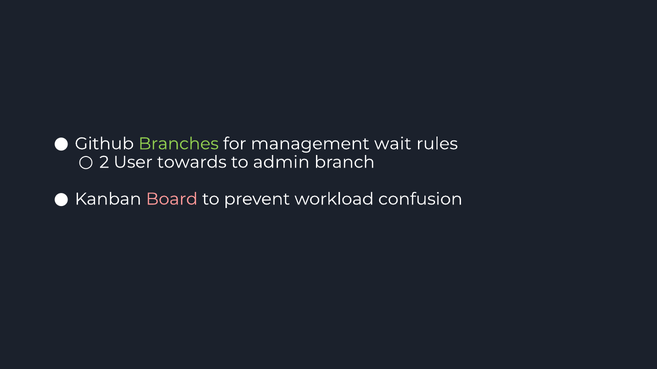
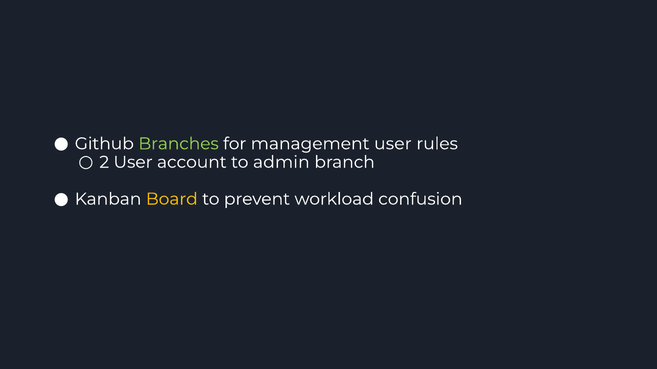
management wait: wait -> user (393, 144)
towards: towards -> account (192, 162)
Board colour: pink -> yellow (172, 199)
